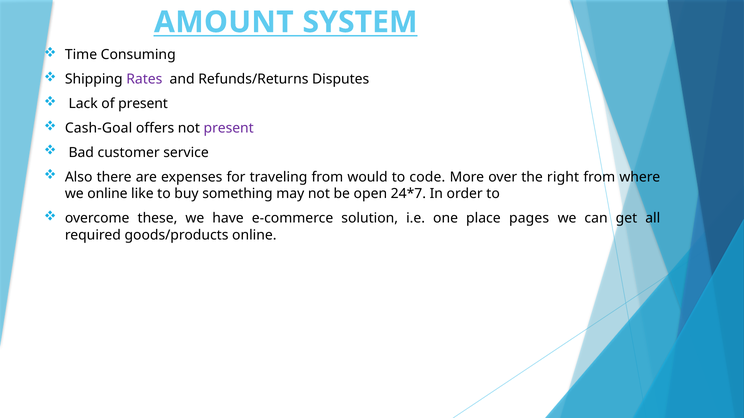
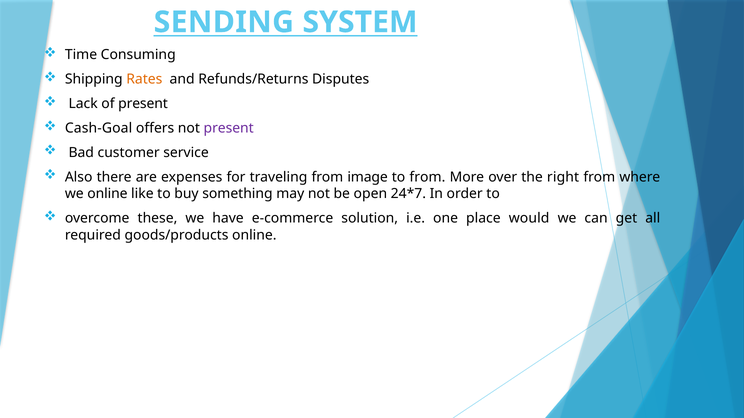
AMOUNT: AMOUNT -> SENDING (224, 22)
Rates colour: purple -> orange (144, 79)
would: would -> image (368, 177)
to code: code -> from (427, 177)
pages: pages -> would (529, 219)
